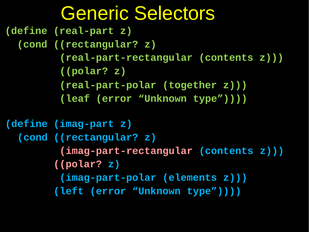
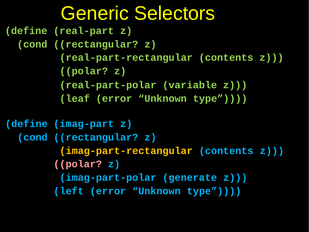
together: together -> variable (190, 85)
imag-part-rectangular colour: pink -> yellow (126, 150)
elements: elements -> generate (190, 177)
